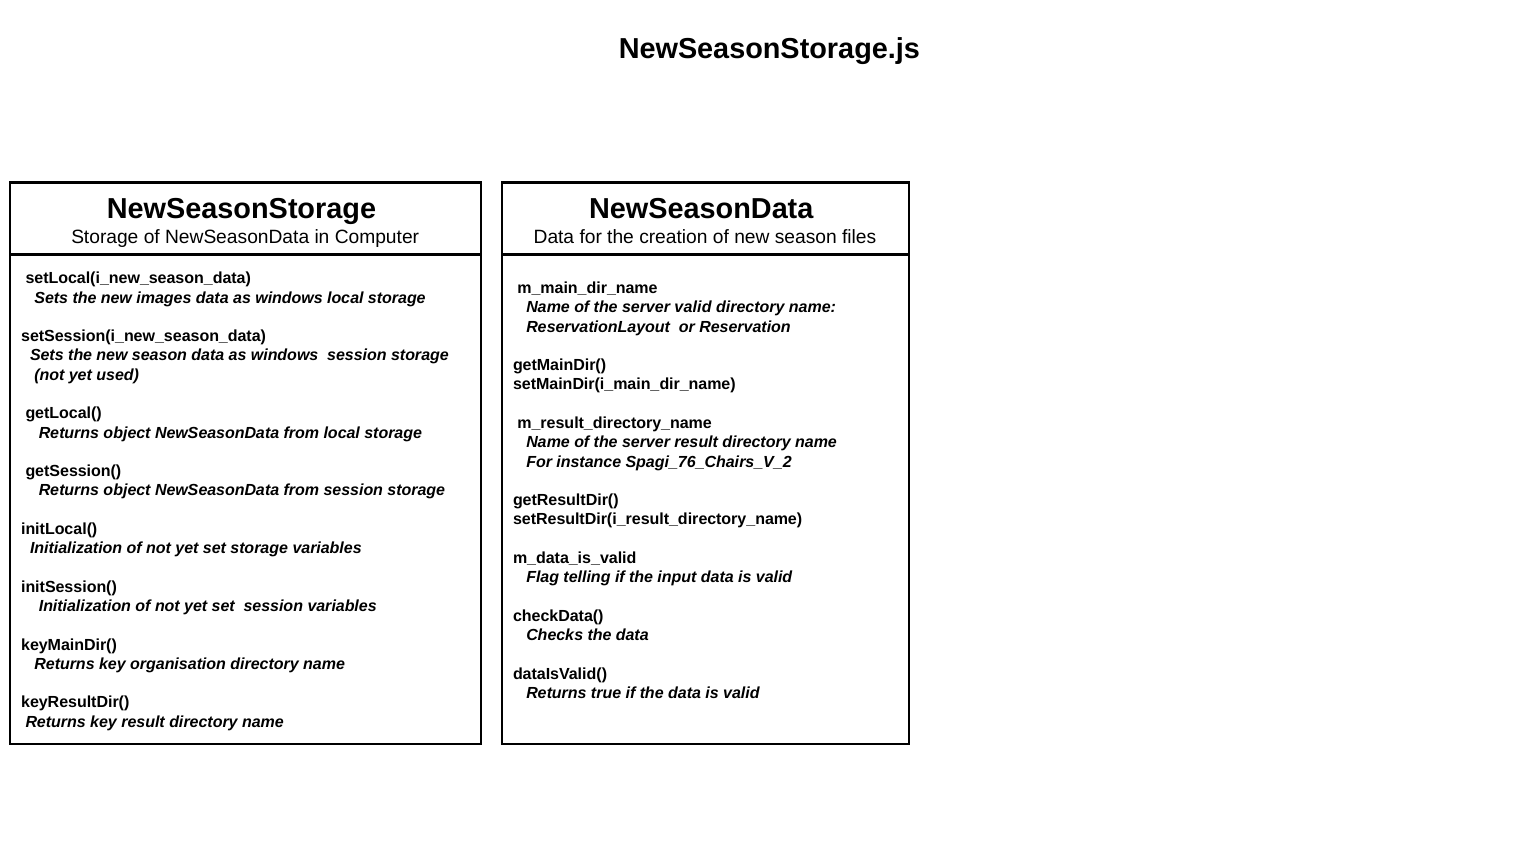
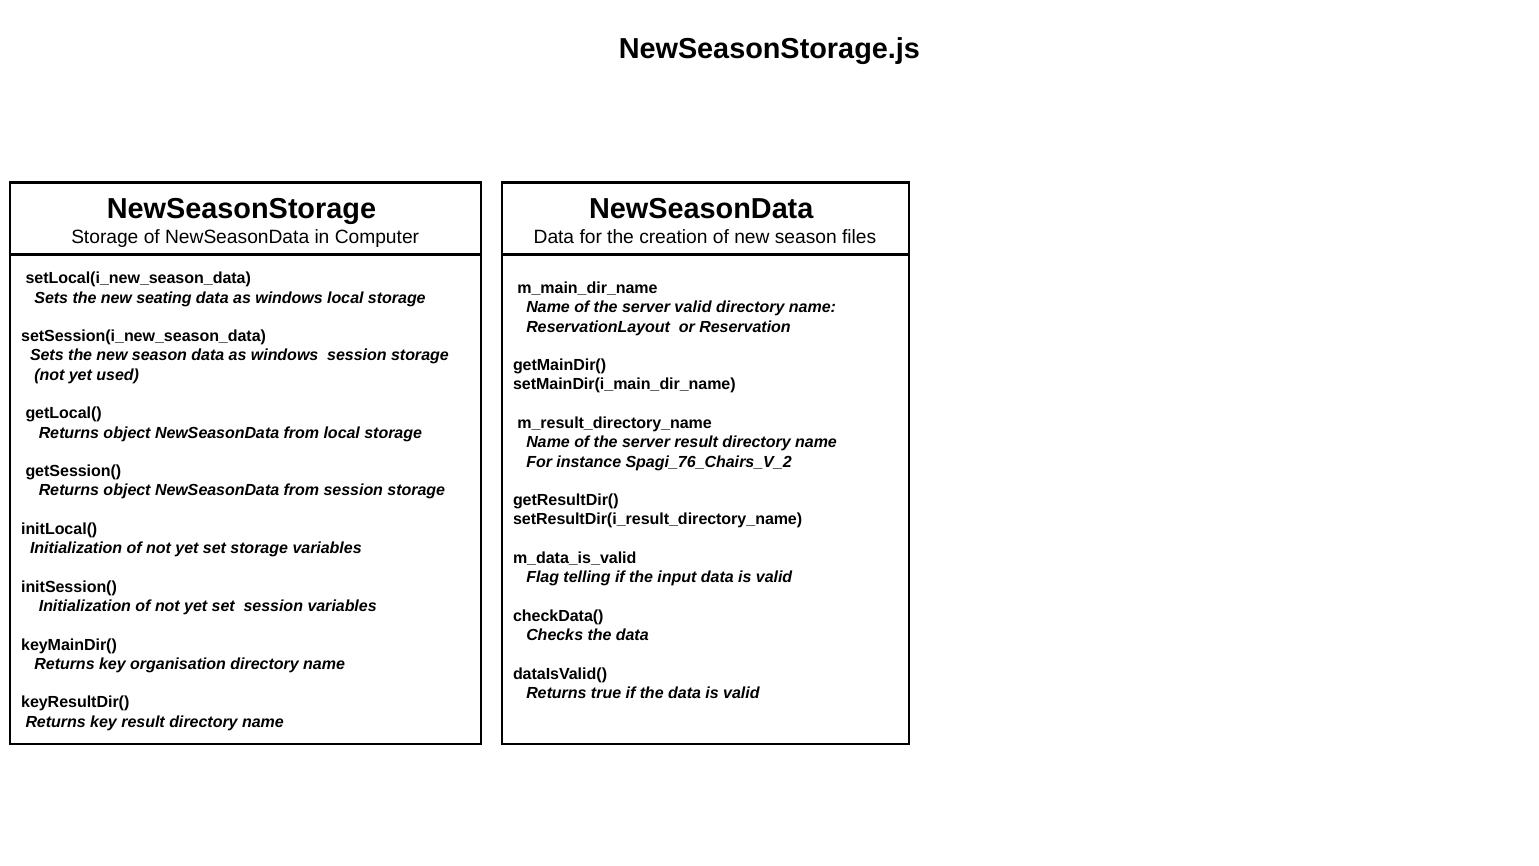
images: images -> seating (164, 298)
